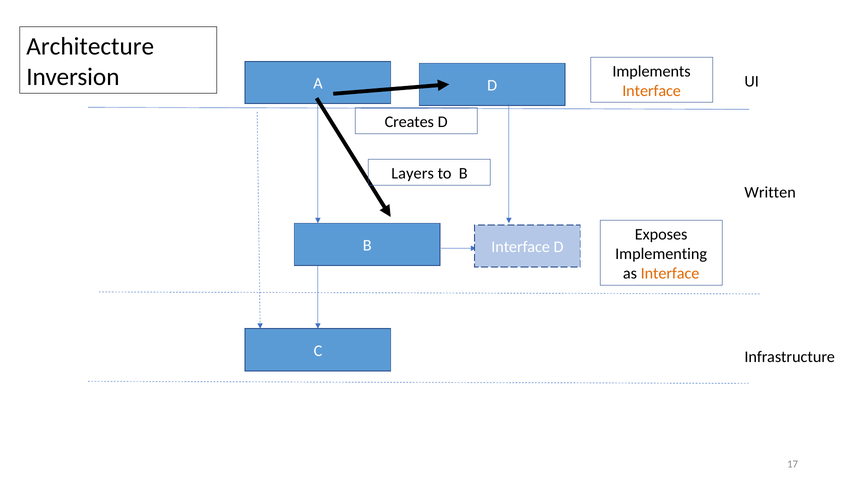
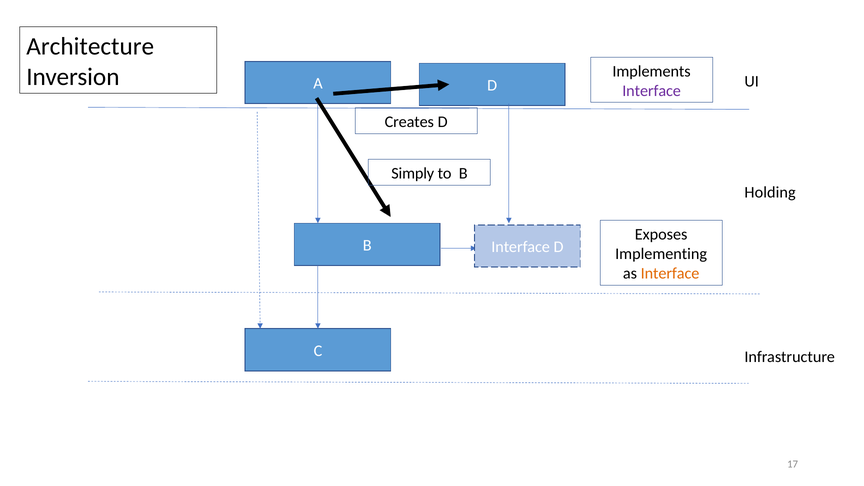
Interface colour: orange -> purple (652, 91)
Layers: Layers -> Simply (413, 173)
Written: Written -> Holding (770, 192)
